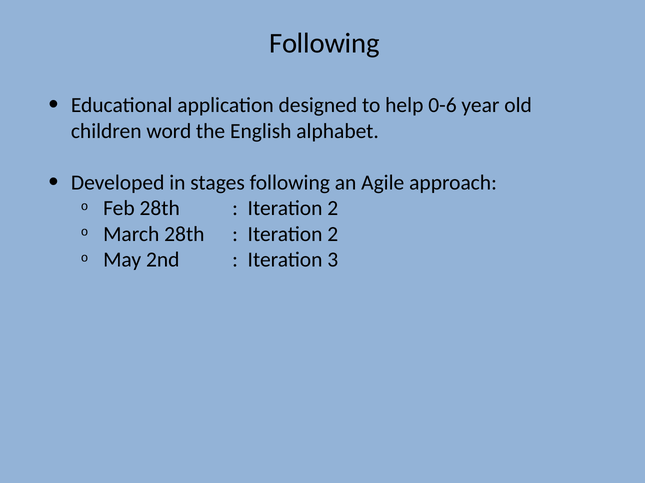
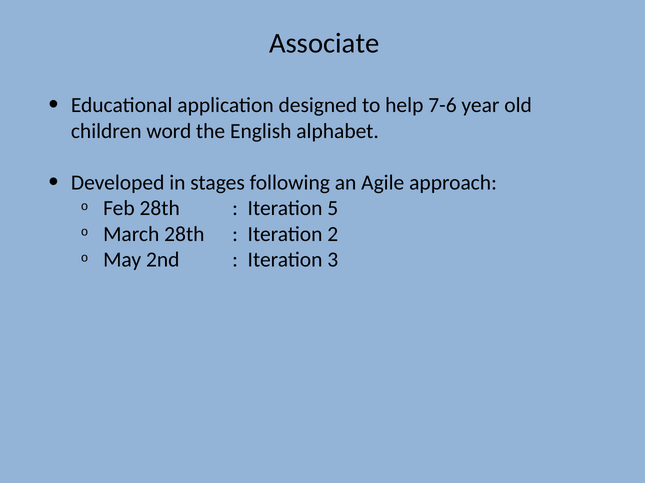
Following: Following -> Associate (324, 44)
0-6: 0-6 -> 7-6 (442, 105)
2: 2 -> 5 (333, 209)
